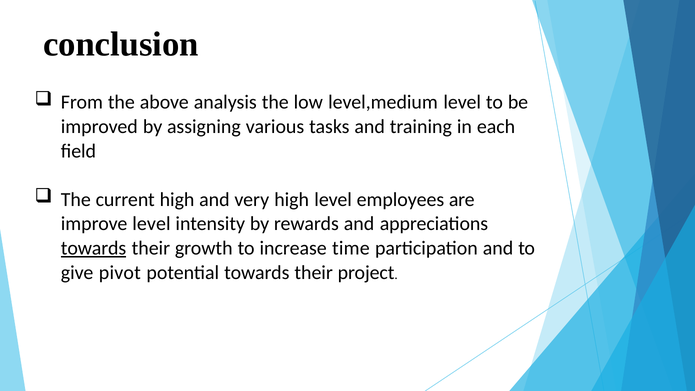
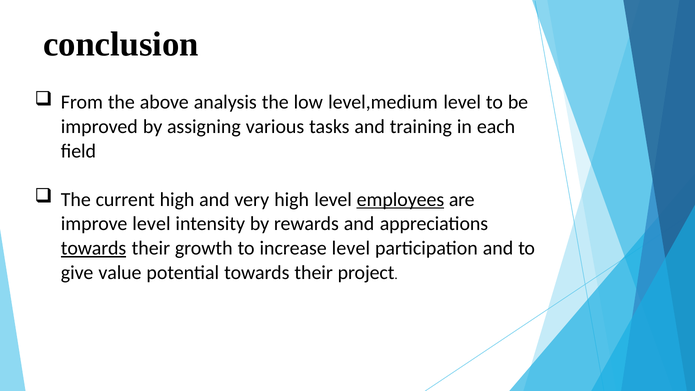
employees underline: none -> present (400, 199)
increase time: time -> level (351, 248)
pivot: pivot -> value (120, 272)
